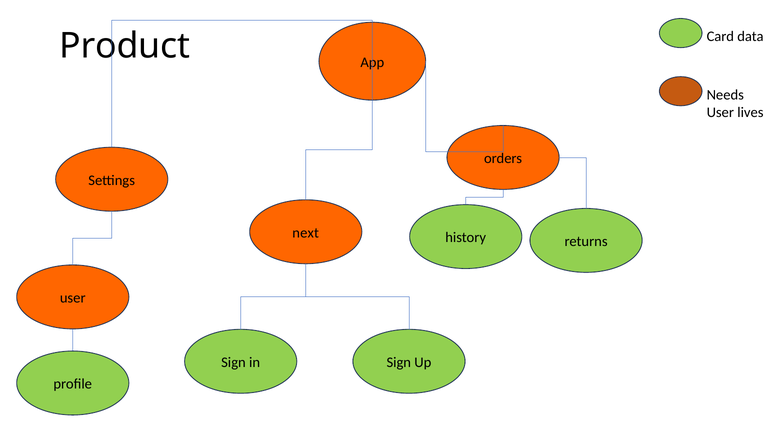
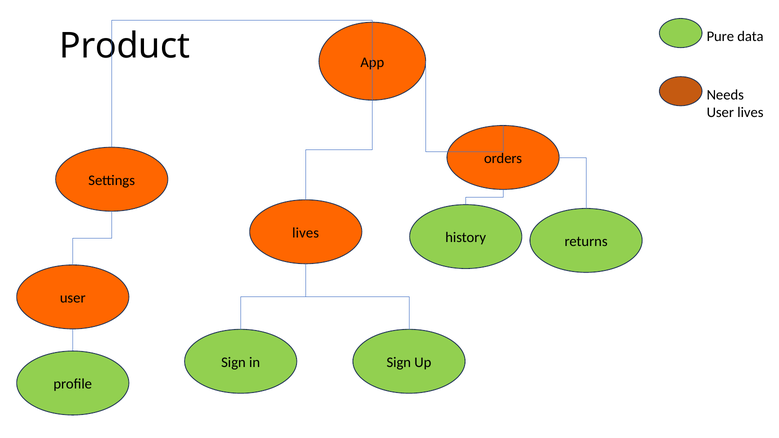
Card: Card -> Pure (720, 37)
next: next -> lives (306, 233)
